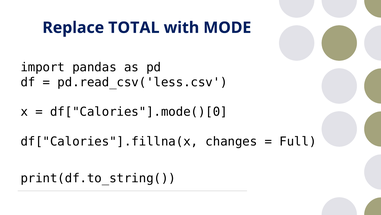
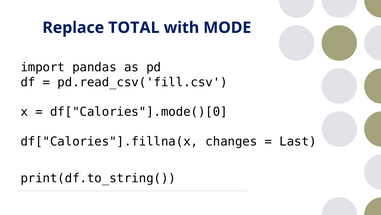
pd.read_csv('less.csv: pd.read_csv('less.csv -> pd.read_csv('fill.csv (143, 82)
Full: Full -> Last (298, 141)
